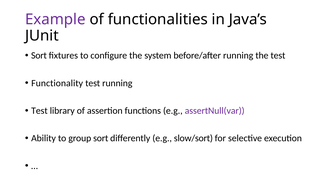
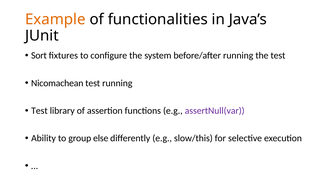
Example colour: purple -> orange (55, 19)
Functionality: Functionality -> Nicomachean (57, 83)
group sort: sort -> else (101, 138)
slow/sort: slow/sort -> slow/this (193, 138)
